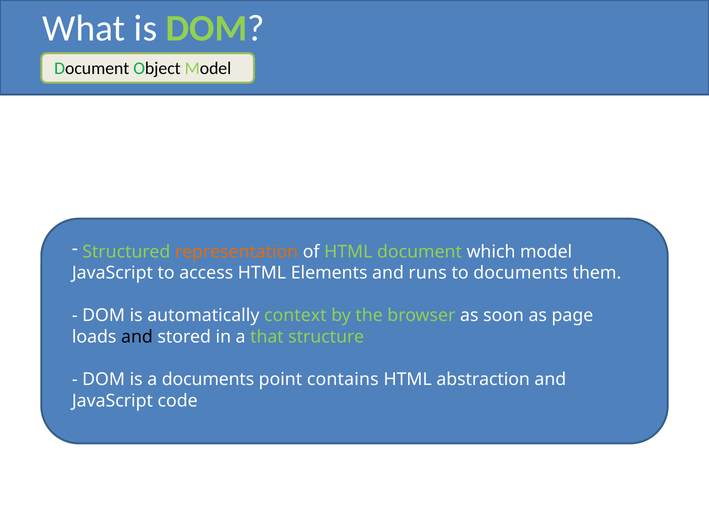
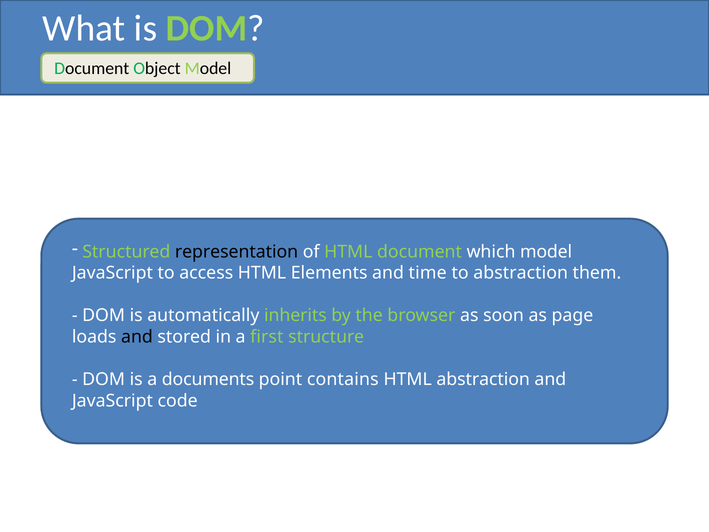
representation colour: orange -> black (237, 252)
runs: runs -> time (428, 273)
to documents: documents -> abstraction (521, 273)
context: context -> inherits (295, 315)
that: that -> first (267, 337)
